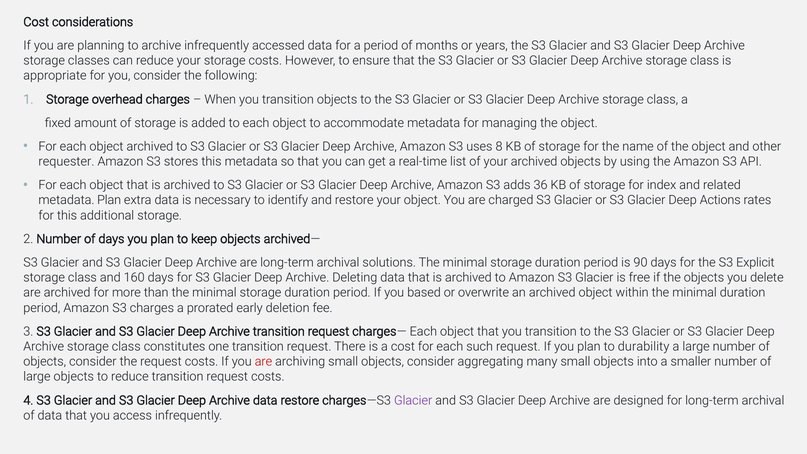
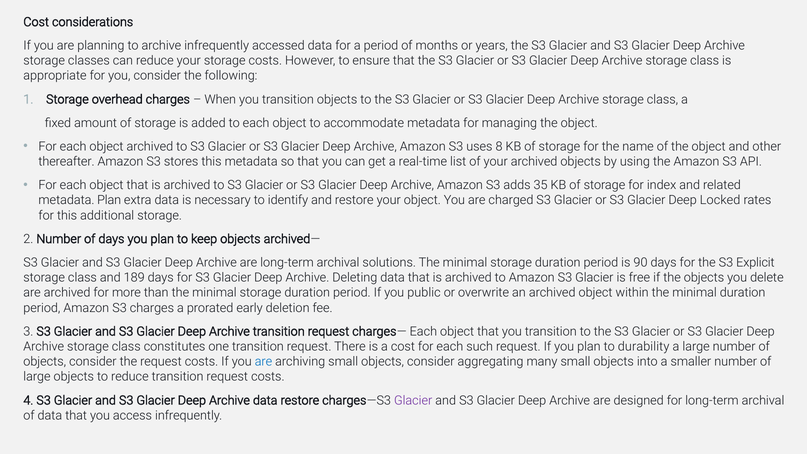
requester: requester -> thereafter (67, 162)
36: 36 -> 35 (541, 185)
Actions: Actions -> Locked (720, 200)
160: 160 -> 189 (134, 278)
based: based -> public (424, 293)
are colour: red -> blue (263, 362)
